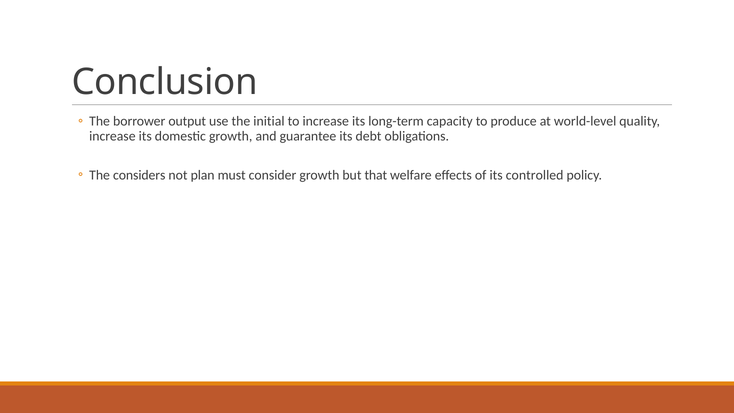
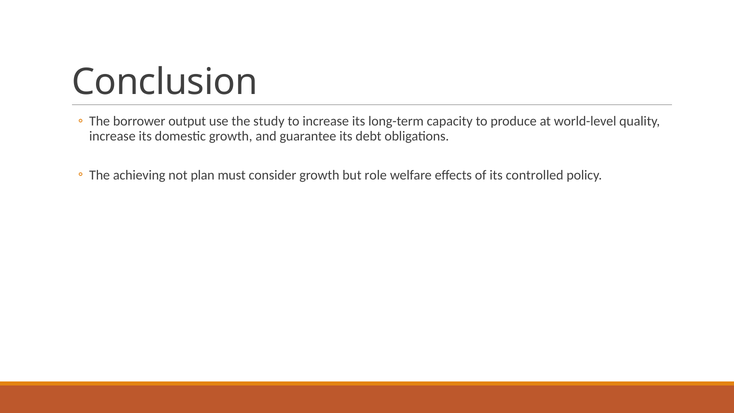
initial: initial -> study (269, 121)
considers: considers -> achieving (139, 175)
that: that -> role (376, 175)
